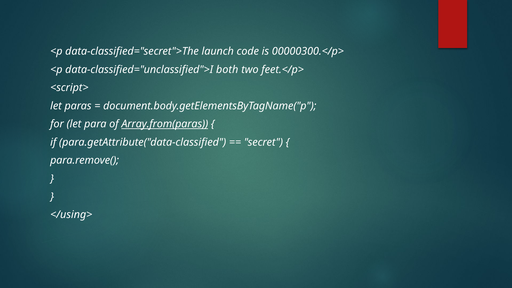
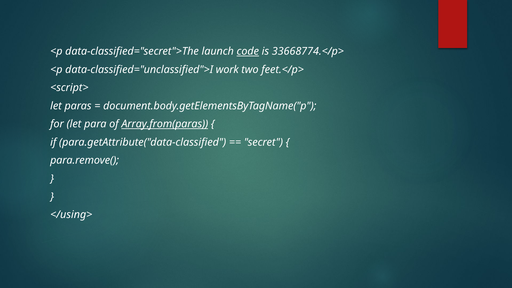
code underline: none -> present (248, 51)
00000300.</p>: 00000300.</p> -> 33668774.</p> (308, 51)
both: both -> work (227, 70)
